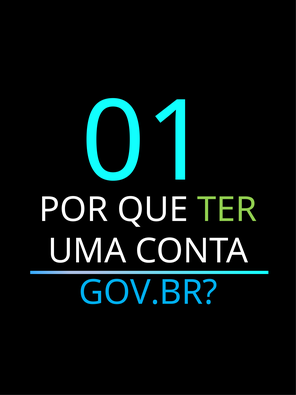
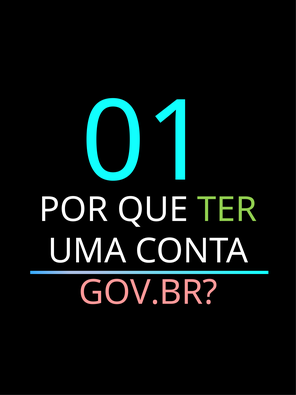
GOV.BR colour: light blue -> pink (148, 292)
